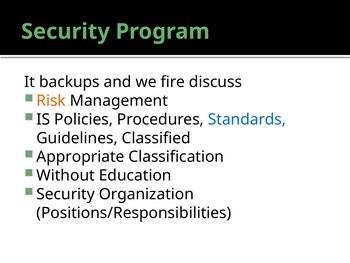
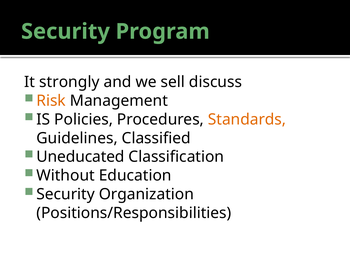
backups: backups -> strongly (69, 82)
fire: fire -> sell (173, 82)
Standards colour: blue -> orange (247, 119)
Appropriate: Appropriate -> Uneducated (80, 157)
